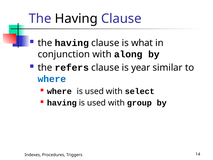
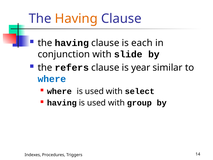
Having colour: black -> orange (76, 19)
what: what -> each (142, 43)
along: along -> slide (128, 54)
